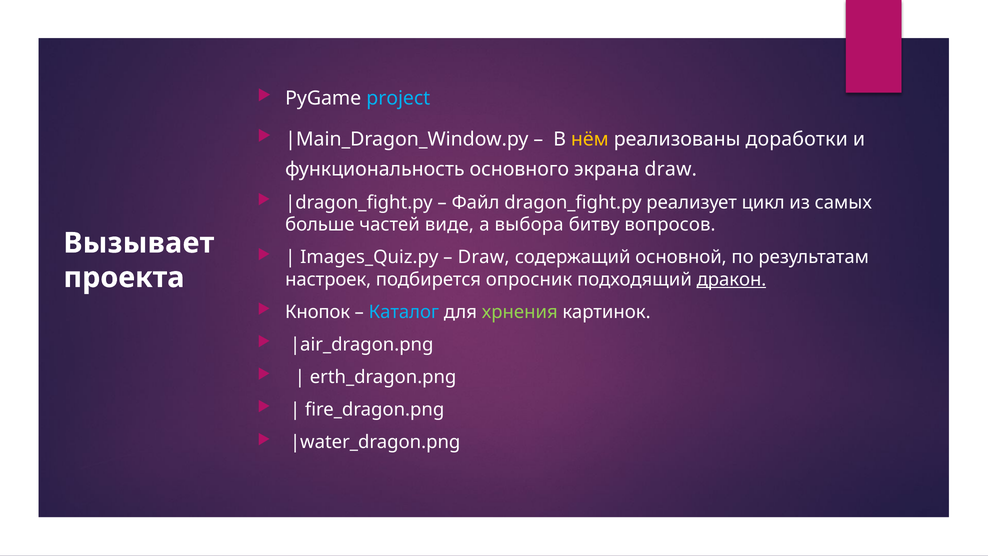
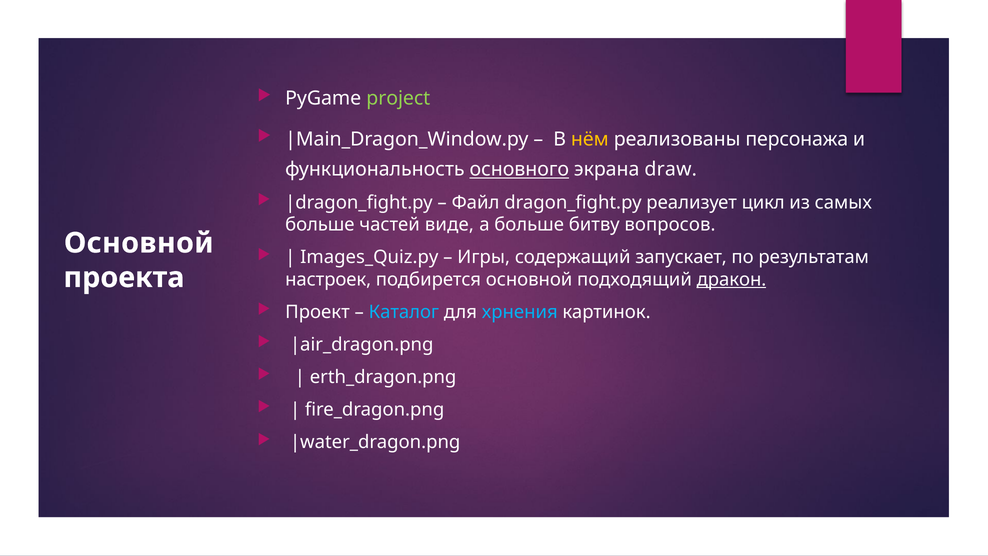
project colour: light blue -> light green (398, 98)
доработки: доработки -> персонажа (797, 139)
основного underline: none -> present (519, 169)
а выбора: выбора -> больше (529, 225)
Вызывает: Вызывает -> Основной (139, 243)
Draw: Draw -> Игры (484, 257)
основной: основной -> запускает (681, 257)
подбирется опросник: опросник -> основной (529, 279)
Кнопок: Кнопок -> Проект (318, 312)
хрнения colour: light green -> light blue (520, 312)
